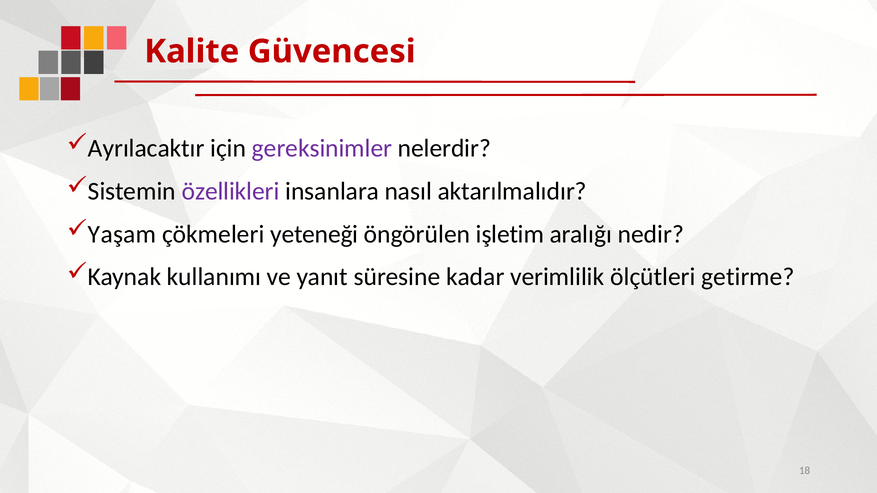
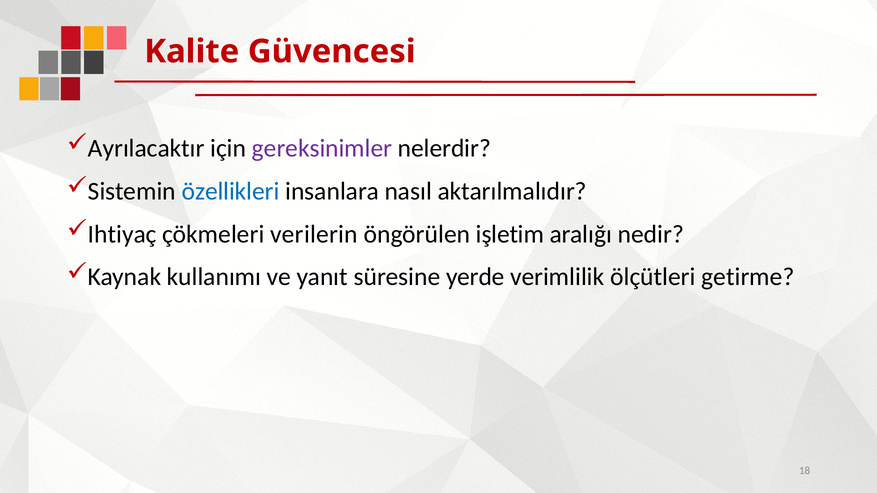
özellikleri colour: purple -> blue (231, 191)
Yaşam: Yaşam -> Ihtiyaç (122, 234)
yeteneği: yeteneği -> verilerin (314, 234)
kadar: kadar -> yerde (475, 277)
